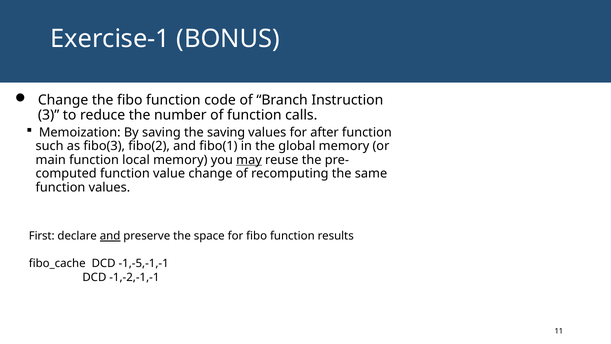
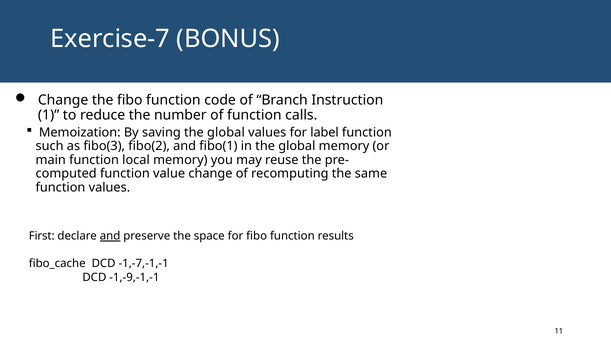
Exercise-1: Exercise-1 -> Exercise-7 (110, 39)
3: 3 -> 1 (49, 115)
saving the saving: saving -> global (226, 132)
after: after -> label (325, 132)
may underline: present -> none (249, 160)
-1,-5,-1,-1: -1,-5,-1,-1 -> -1,-7,-1,-1 (144, 263)
-1,-2,-1,-1: -1,-2,-1,-1 -> -1,-9,-1,-1 (134, 277)
